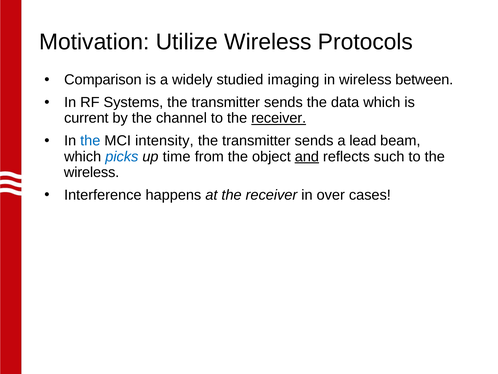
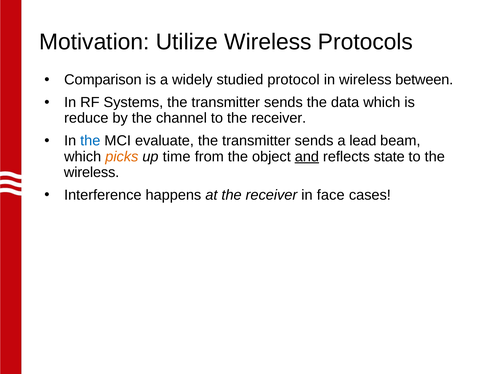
imaging: imaging -> protocol (294, 80)
current: current -> reduce (86, 118)
receiver underline: present -> none (279, 118)
intensity: intensity -> evaluate (164, 141)
picks colour: blue -> orange (122, 156)
such: such -> state (389, 156)
over: over -> face (331, 195)
